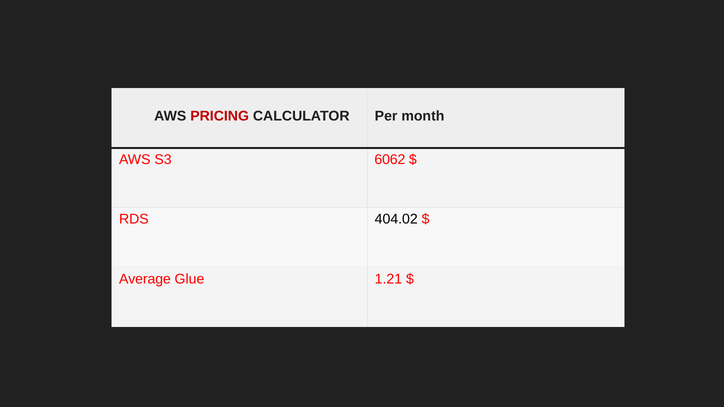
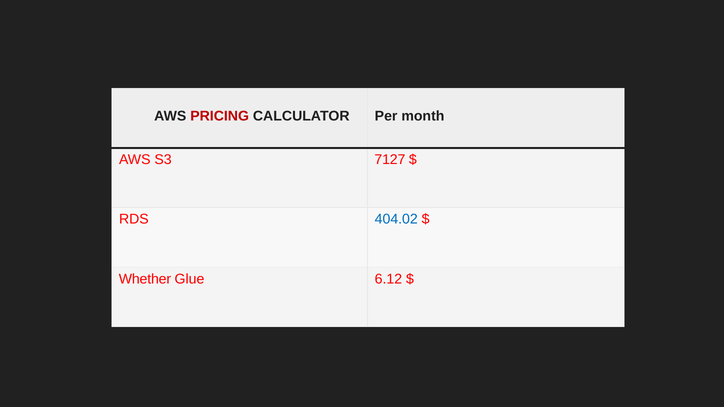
6062: 6062 -> 7127 (390, 160)
404.02 colour: black -> blue (396, 219)
Average: Average -> Whether (145, 279)
1.21: 1.21 -> 6.12 (388, 279)
